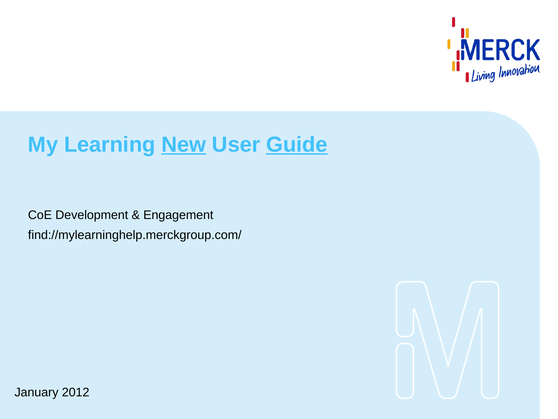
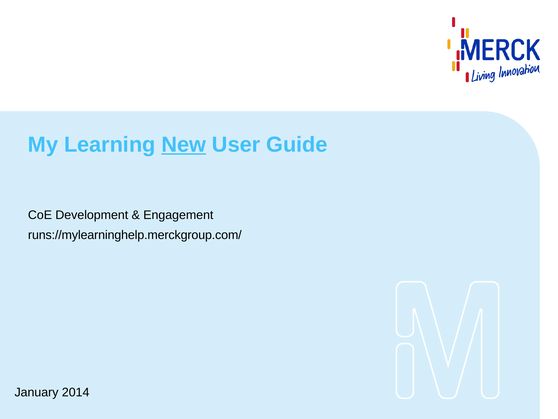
Guide underline: present -> none (297, 145)
find://mylearninghelp.merckgroup.com/: find://mylearninghelp.merckgroup.com/ -> runs://mylearninghelp.merckgroup.com/ (135, 235)
2012: 2012 -> 2014 (76, 392)
